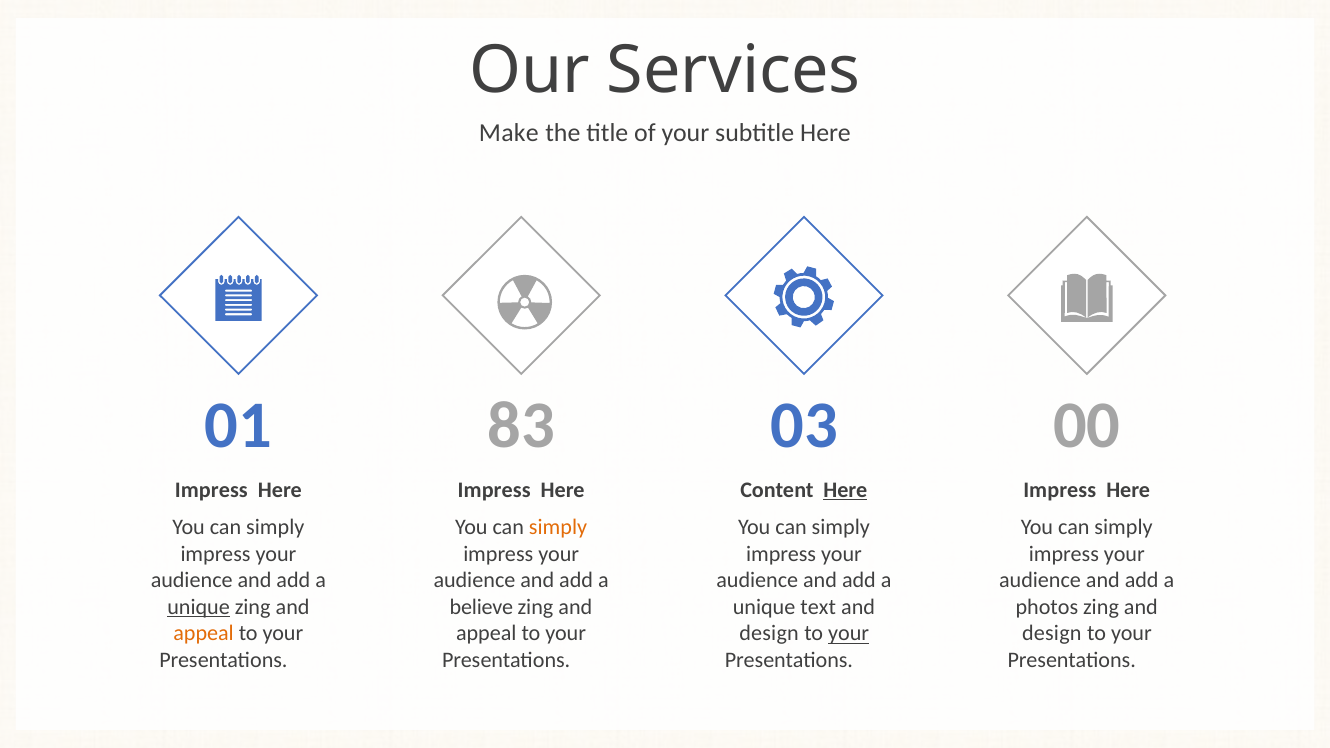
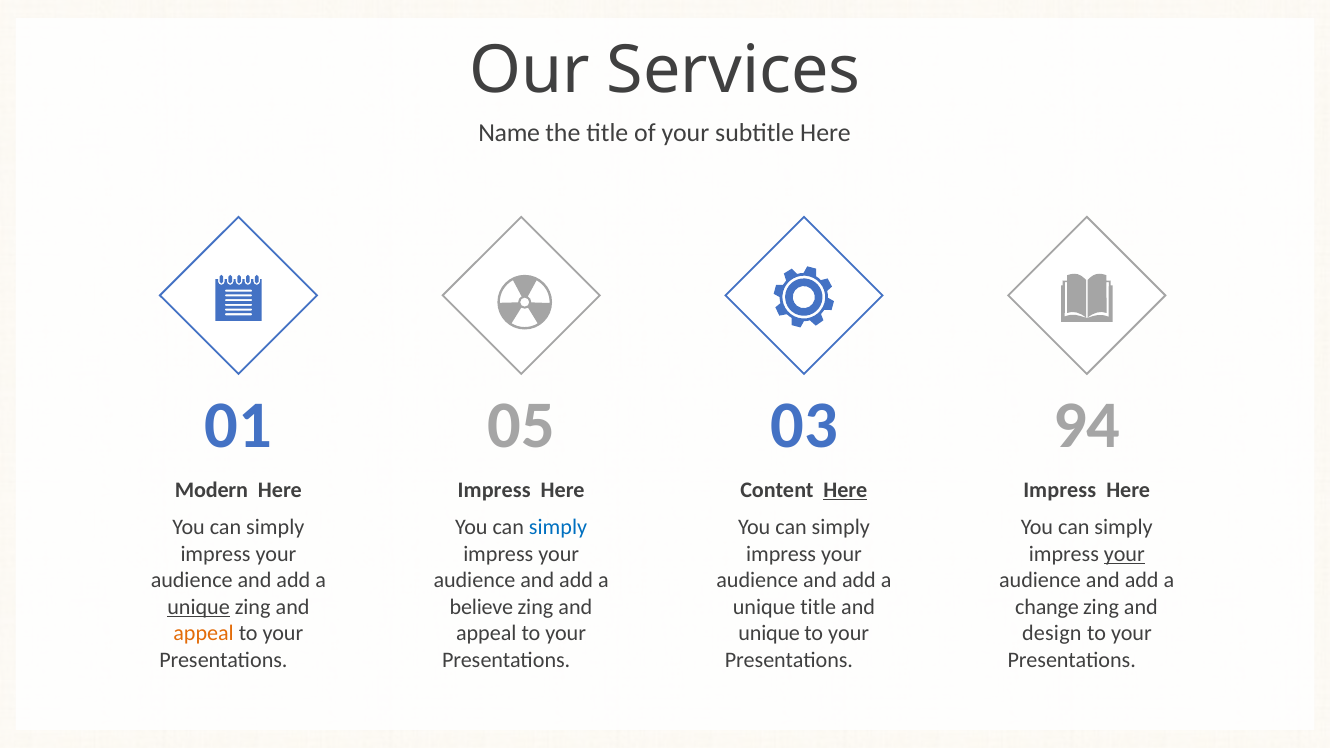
Make: Make -> Name (509, 133)
83: 83 -> 05 (521, 426)
00: 00 -> 94 (1087, 426)
Impress: Impress -> Modern (211, 490)
simply colour: orange -> blue (558, 527)
your underline: none -> present (1124, 554)
unique text: text -> title (818, 607)
photos: photos -> change (1047, 607)
design: design -> unique (769, 634)
your underline: present -> none (849, 634)
